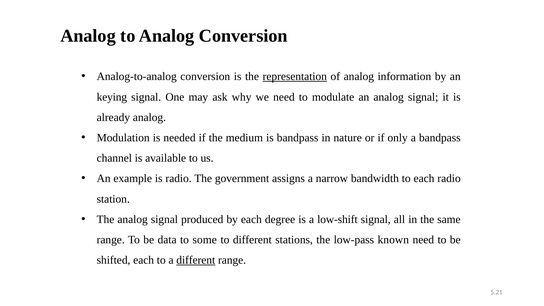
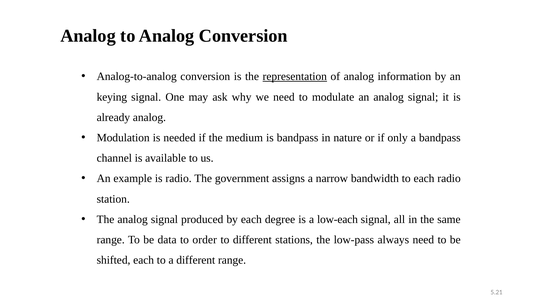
low-shift: low-shift -> low-each (337, 219)
some: some -> order (205, 240)
known: known -> always (393, 240)
different underline: present -> none (196, 260)
